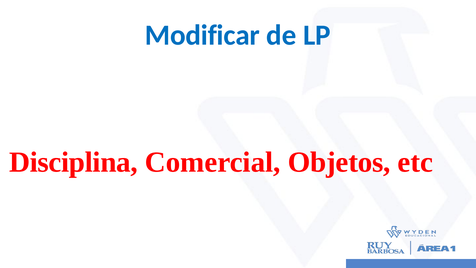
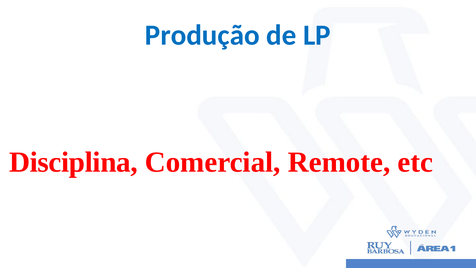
Modificar: Modificar -> Produção (202, 35)
Objetos: Objetos -> Remote (339, 162)
